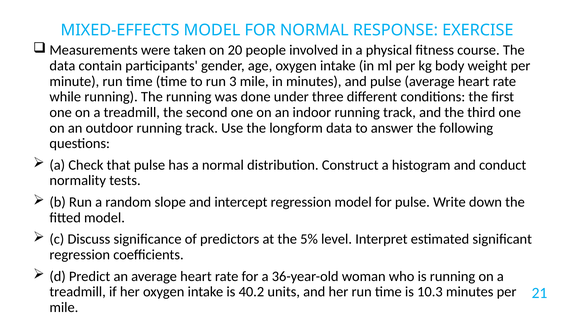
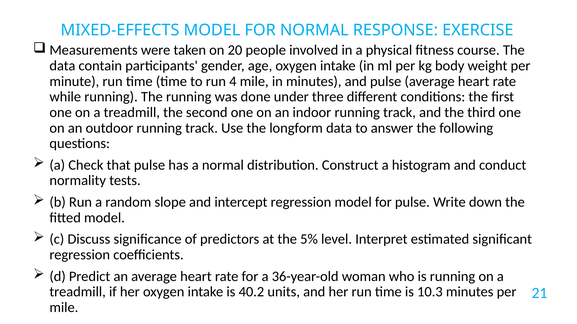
3: 3 -> 4 (233, 81)
